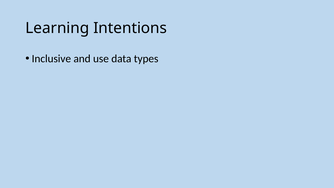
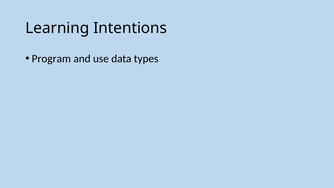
Inclusive: Inclusive -> Program (51, 59)
